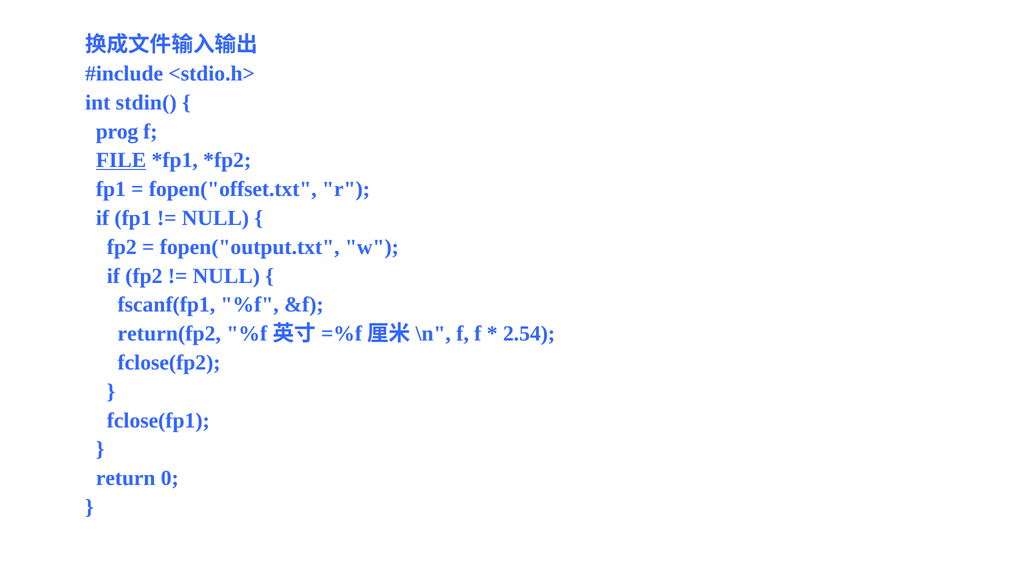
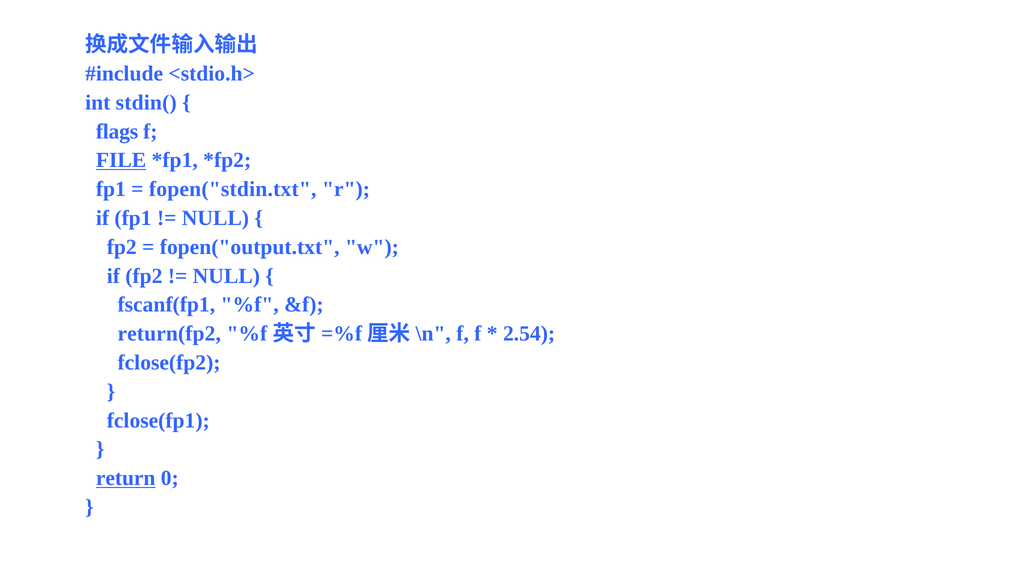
prog: prog -> flags (117, 131)
fopen("offset.txt: fopen("offset.txt -> fopen("stdin.txt (233, 189)
return underline: none -> present (126, 478)
